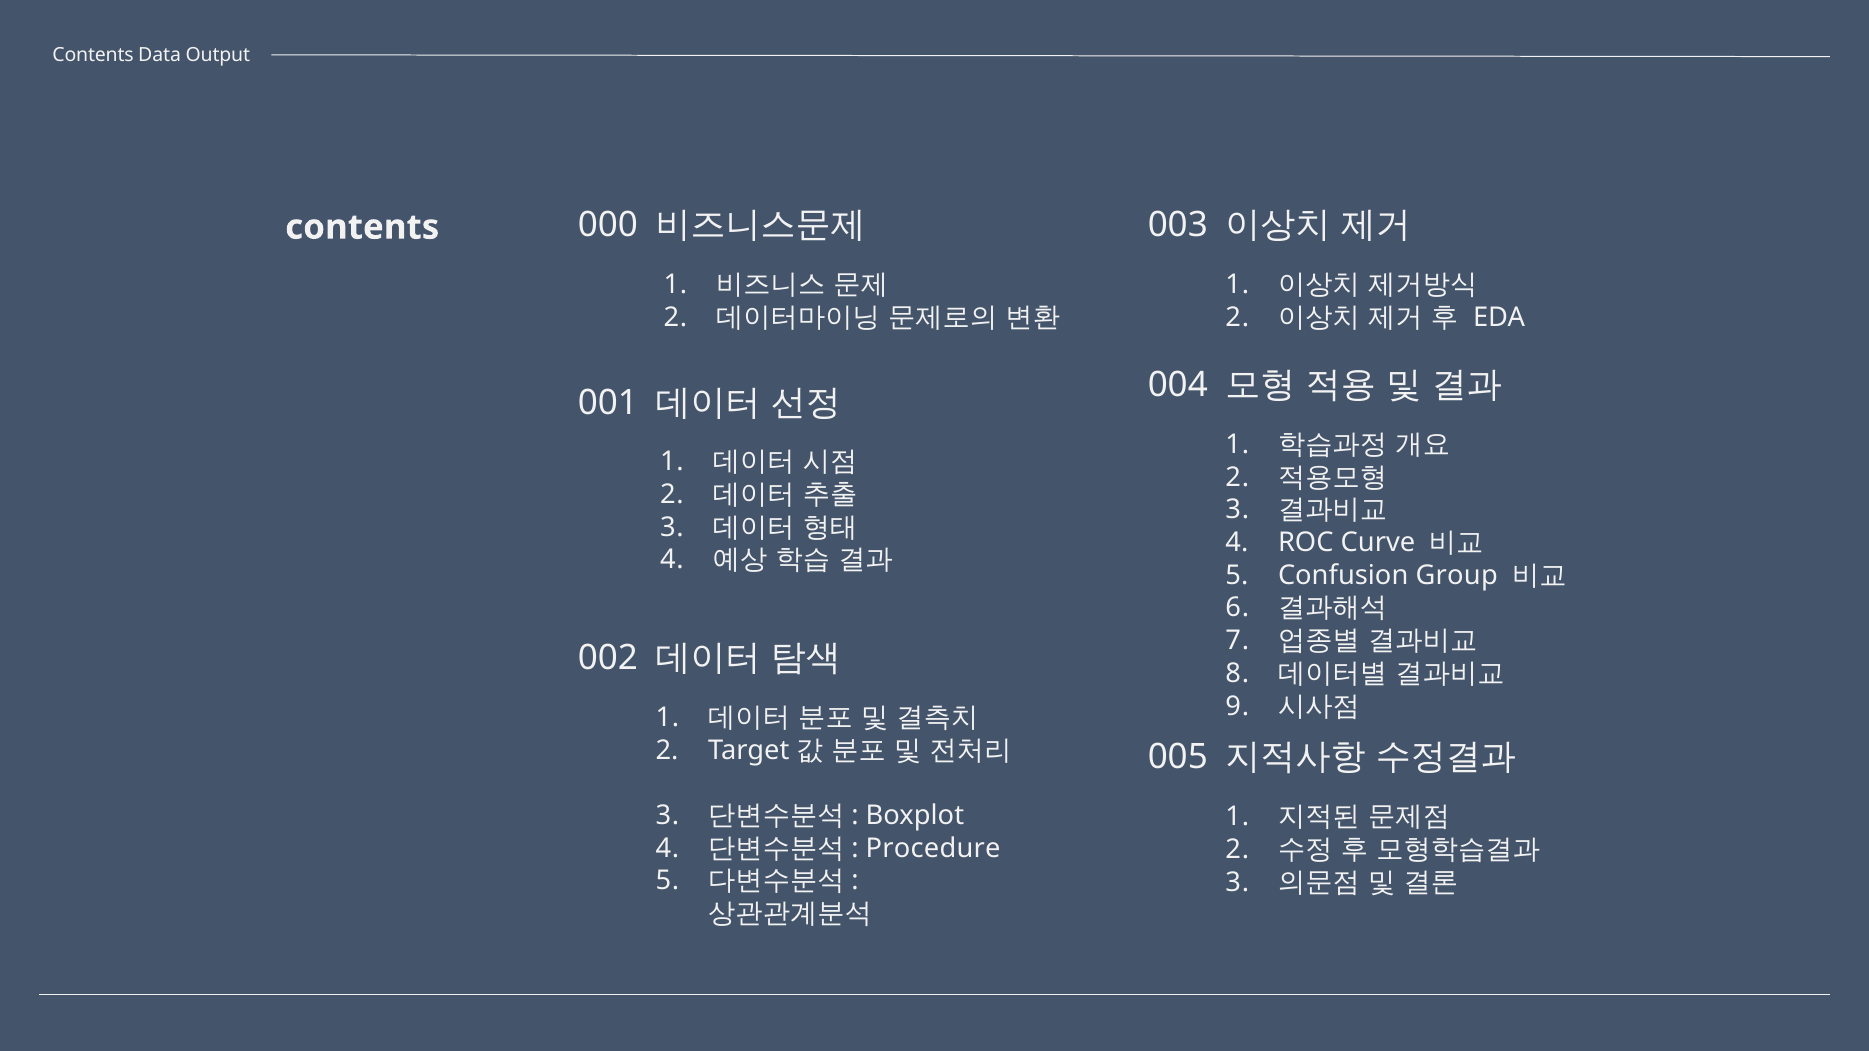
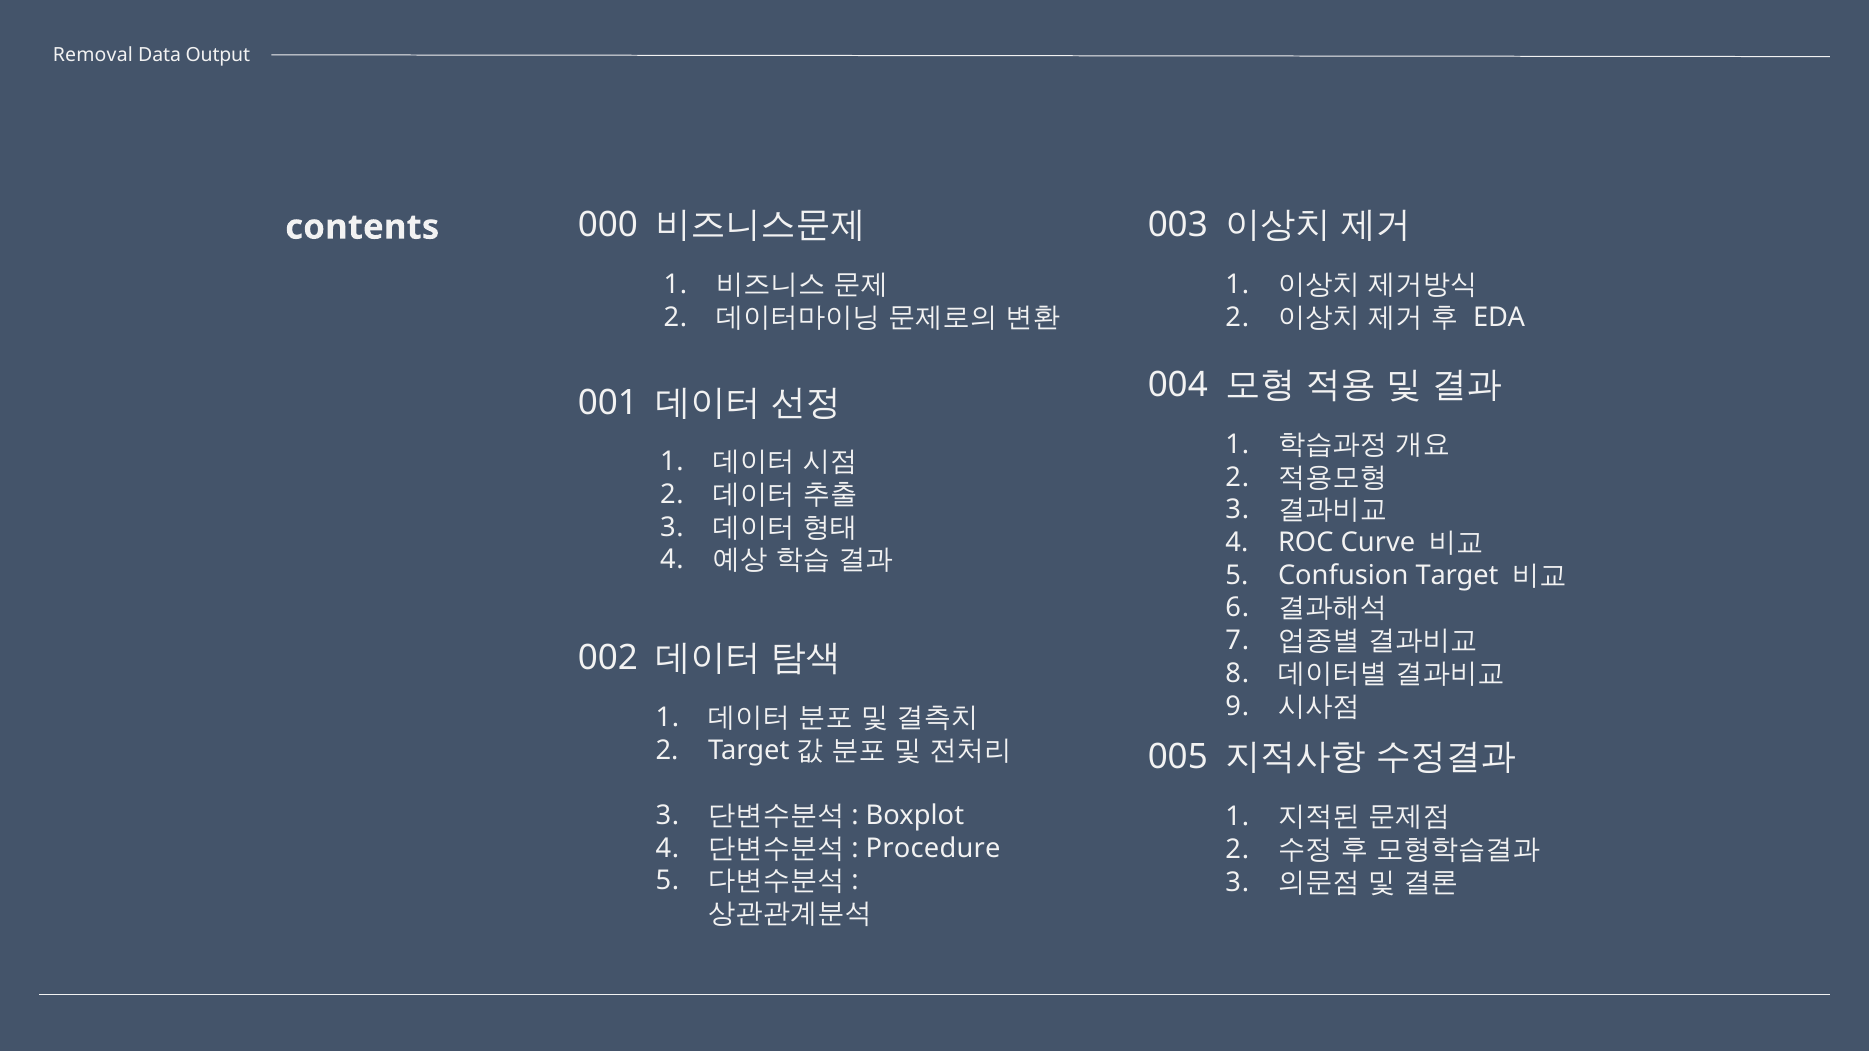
Contents: Contents -> Removal (93, 55)
Group: Group -> Target (1457, 575)
